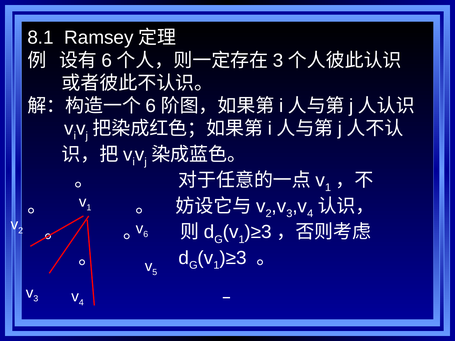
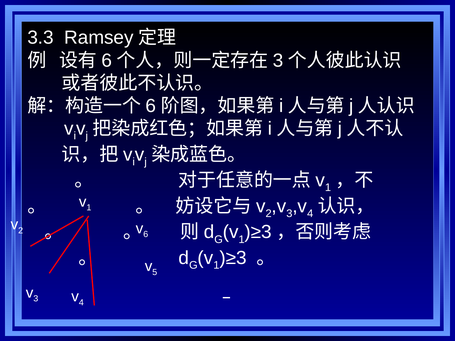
8.1: 8.1 -> 3.3 (40, 38)
